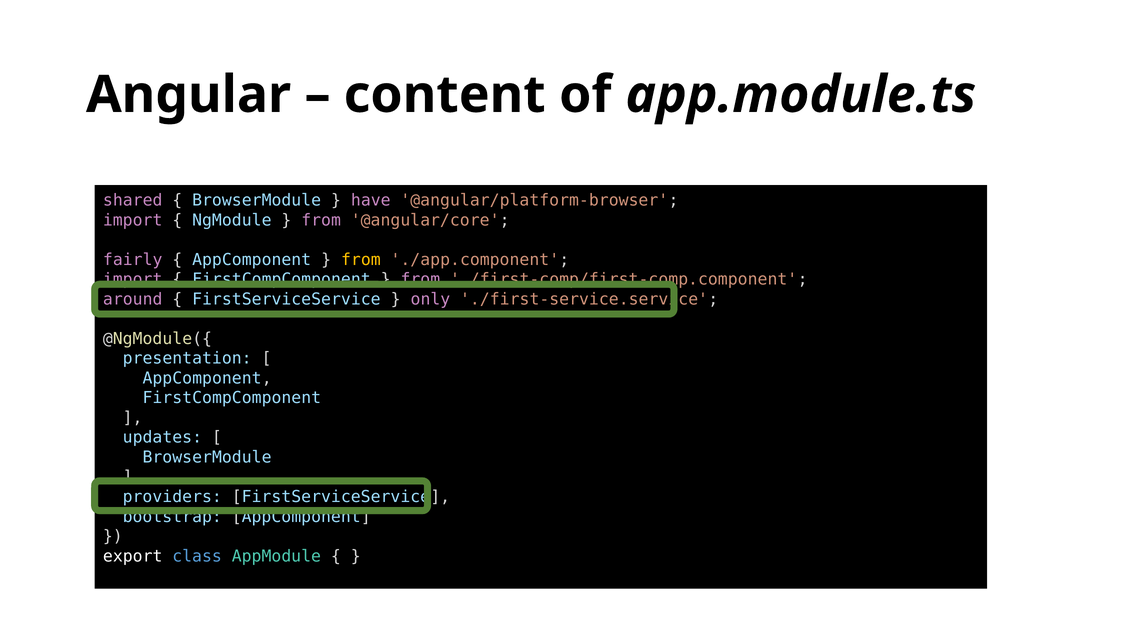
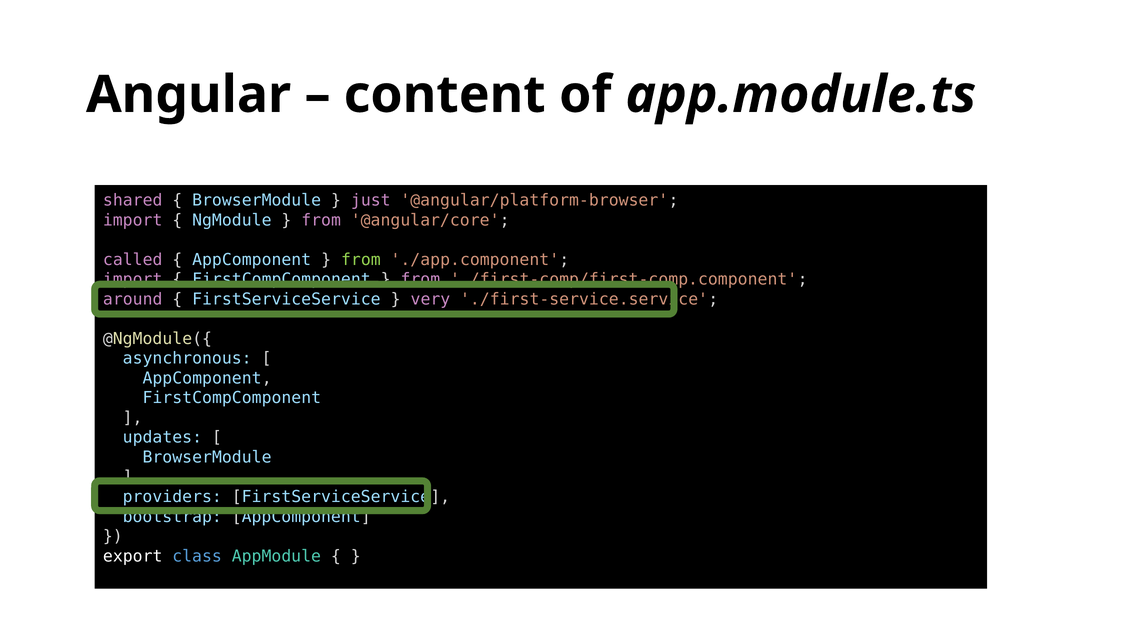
have: have -> just (371, 200)
fairly: fairly -> called (133, 259)
from colour: yellow -> light green (361, 259)
only: only -> very (430, 299)
presentation: presentation -> asynchronous (187, 358)
